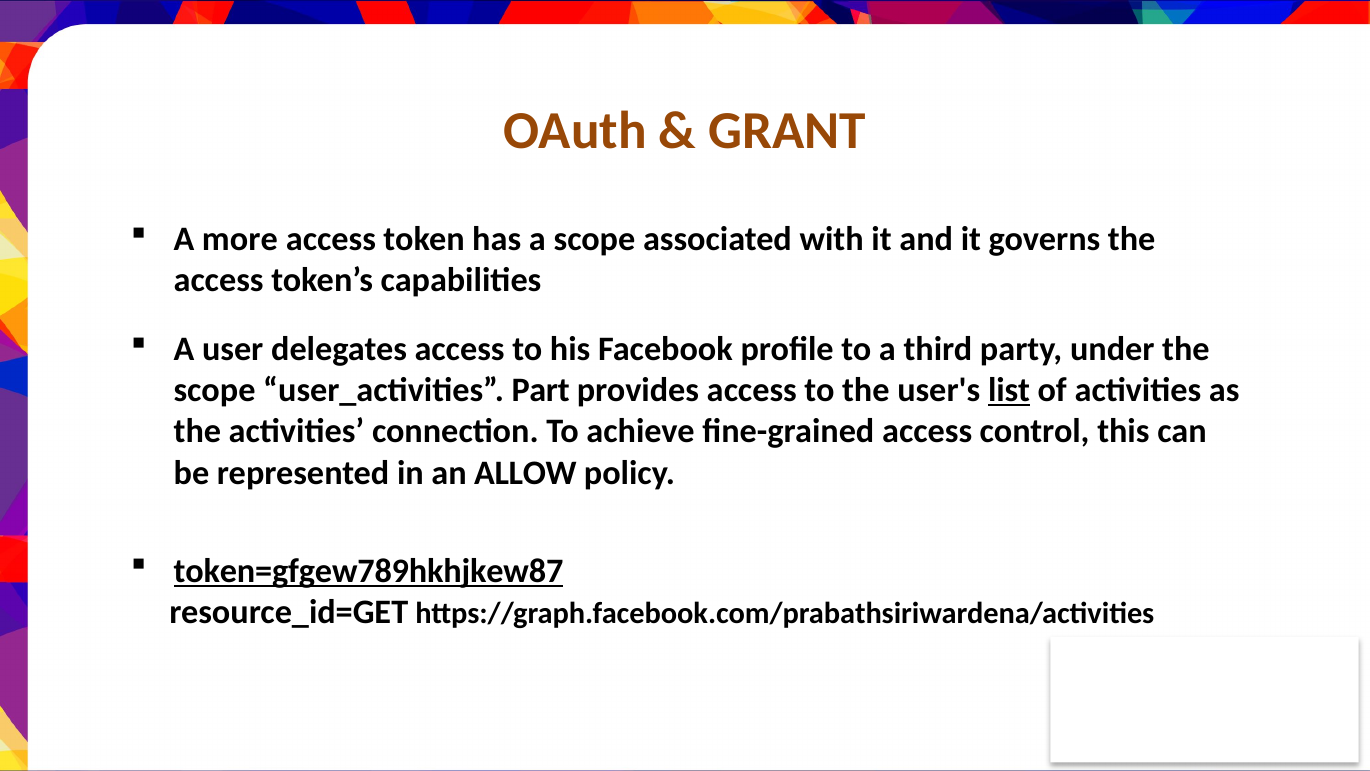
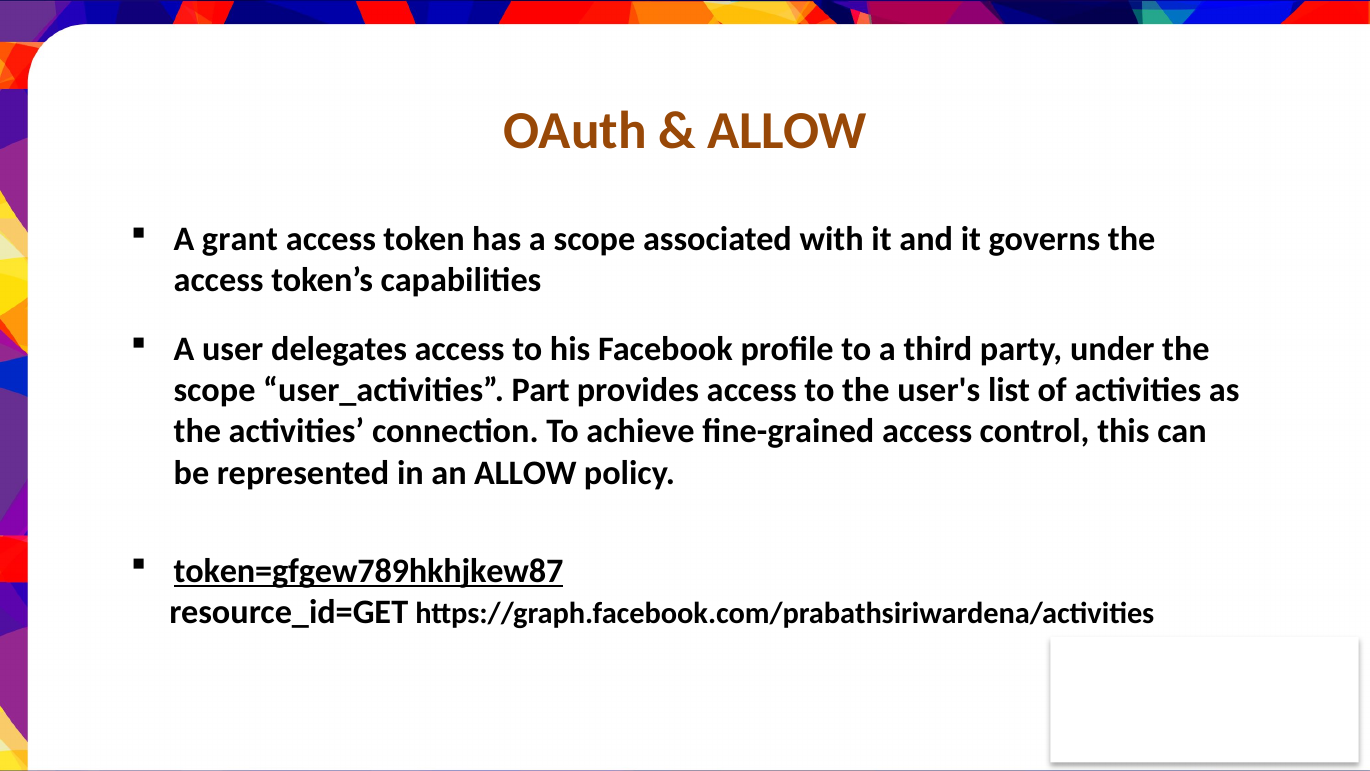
GRANT: GRANT -> ALLOW (787, 131)
more: more -> grant (240, 239)
list underline: present -> none (1009, 390)
